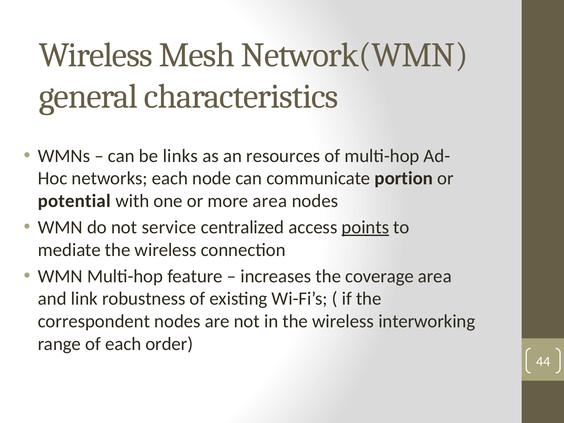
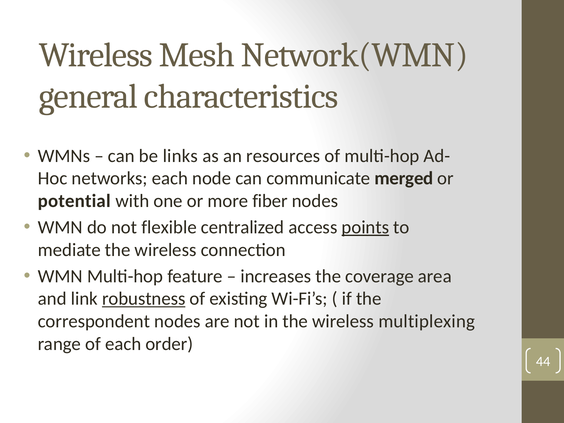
portion: portion -> merged (404, 178)
more area: area -> fiber (270, 201)
service: service -> flexible (169, 227)
robustness underline: none -> present (144, 299)
interworking: interworking -> multiplexing (427, 321)
